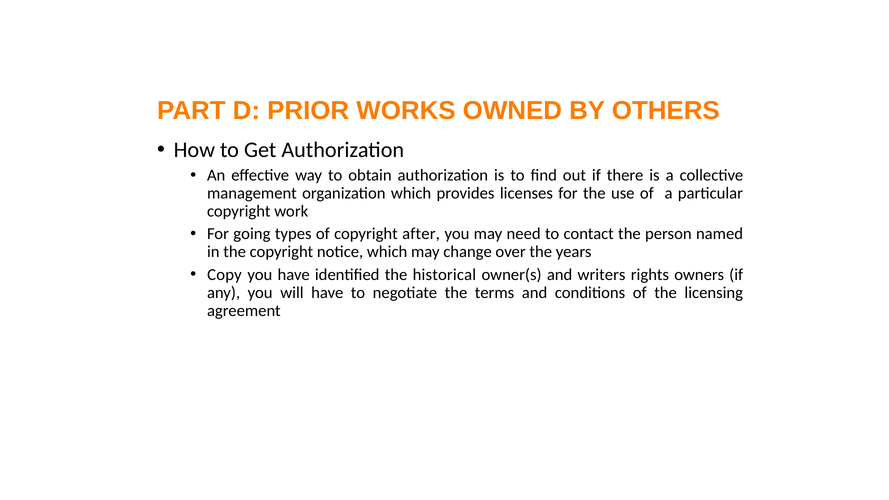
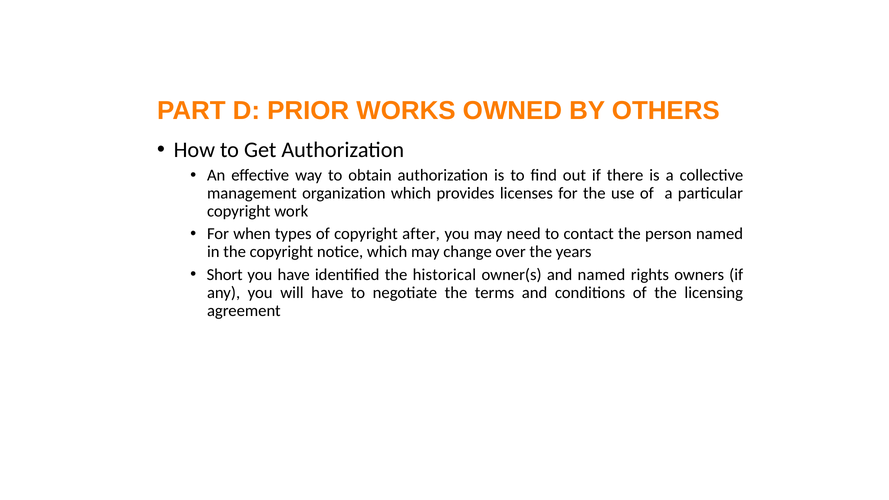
going: going -> when (252, 234)
Copy: Copy -> Short (225, 275)
and writers: writers -> named (601, 275)
